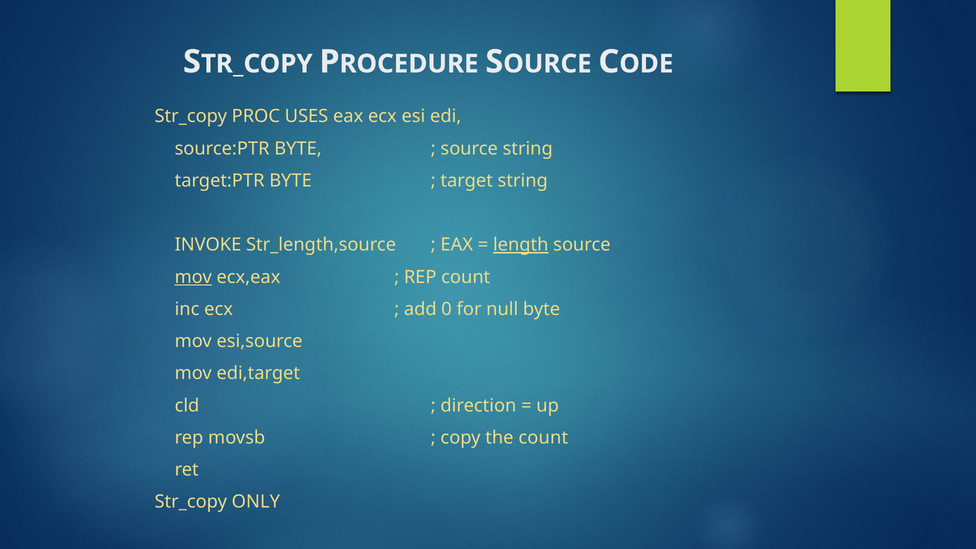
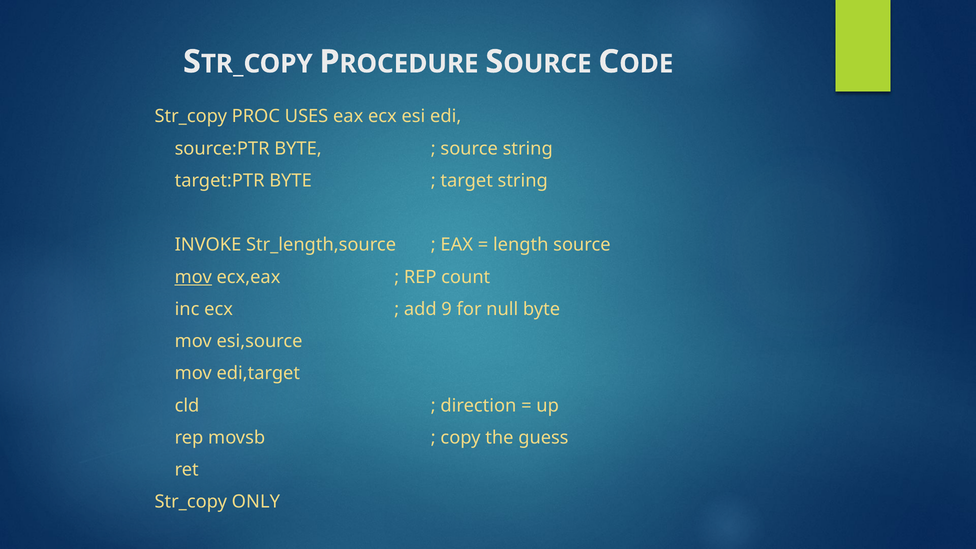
length underline: present -> none (521, 245)
0: 0 -> 9 (447, 309)
the count: count -> guess (543, 438)
